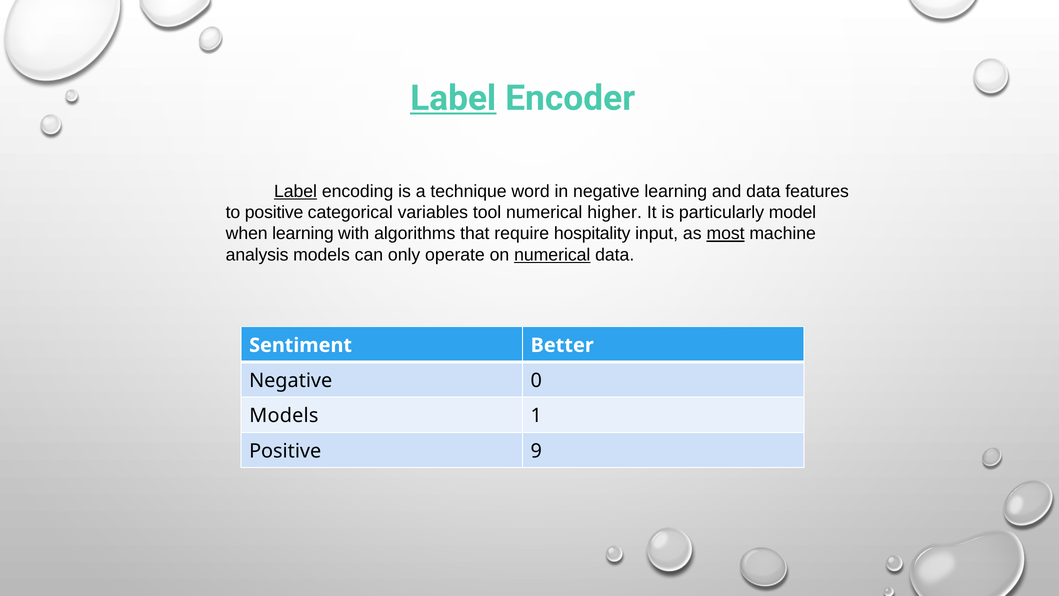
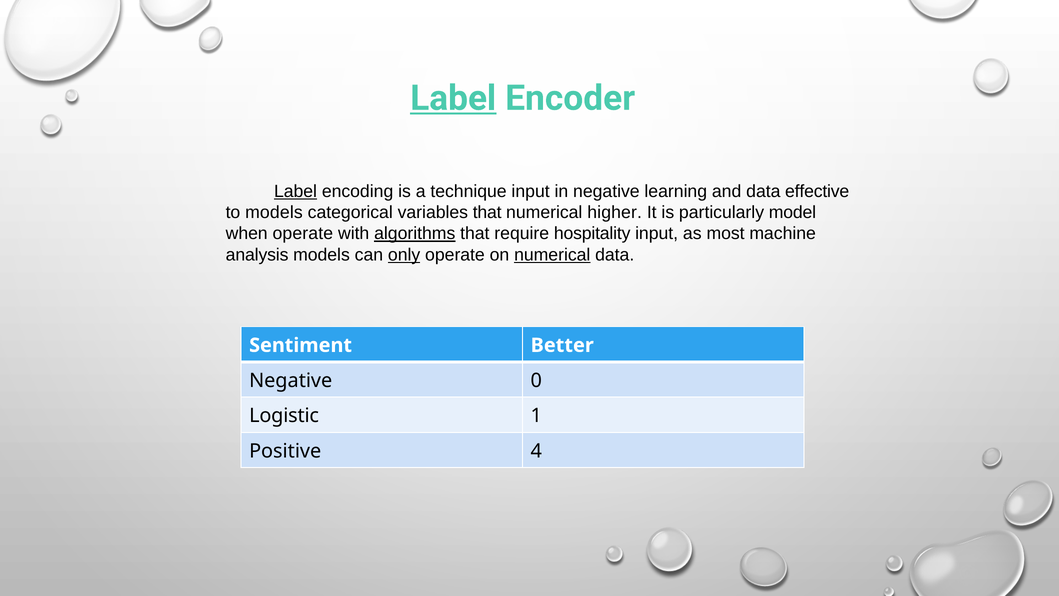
technique word: word -> input (531, 191)
features: features -> effective (817, 191)
to positive: positive -> models (274, 212)
variables tool: tool -> that (487, 212)
when learning: learning -> operate (303, 234)
algorithms underline: none -> present (415, 234)
most underline: present -> none (726, 234)
only underline: none -> present (404, 255)
Models: Models -> Logistic (284, 416)
9: 9 -> 4 (536, 451)
